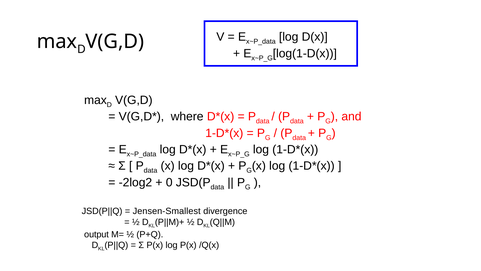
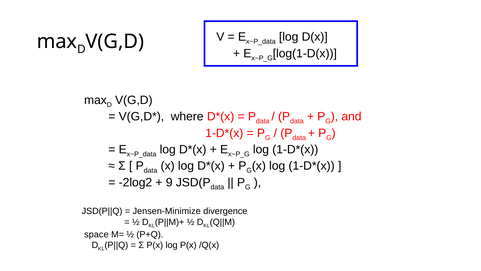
0: 0 -> 9 (169, 182)
Jensen-Smallest: Jensen-Smallest -> Jensen-Minimize (167, 211)
output: output -> space (96, 234)
